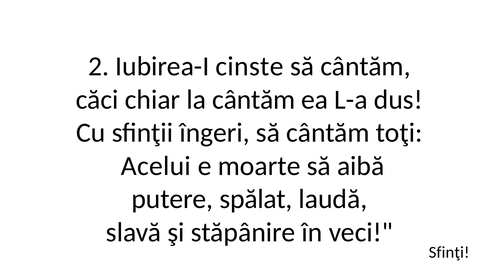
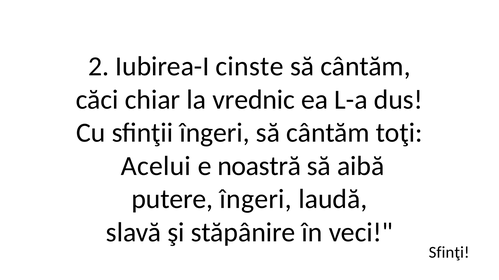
la cântăm: cântăm -> vrednic (254, 100)
moarte: moarte -> noastră (259, 166)
putere spălat: spălat -> îngeri (256, 200)
